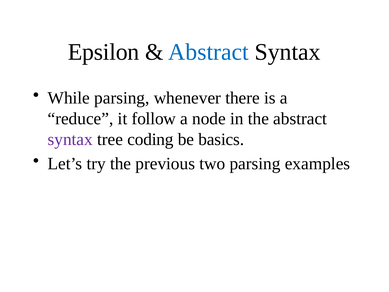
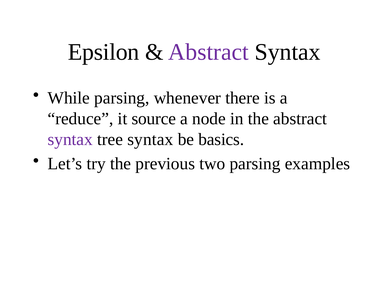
Abstract colour: blue -> purple (208, 52)
follow: follow -> source (154, 119)
tree coding: coding -> syntax (150, 139)
